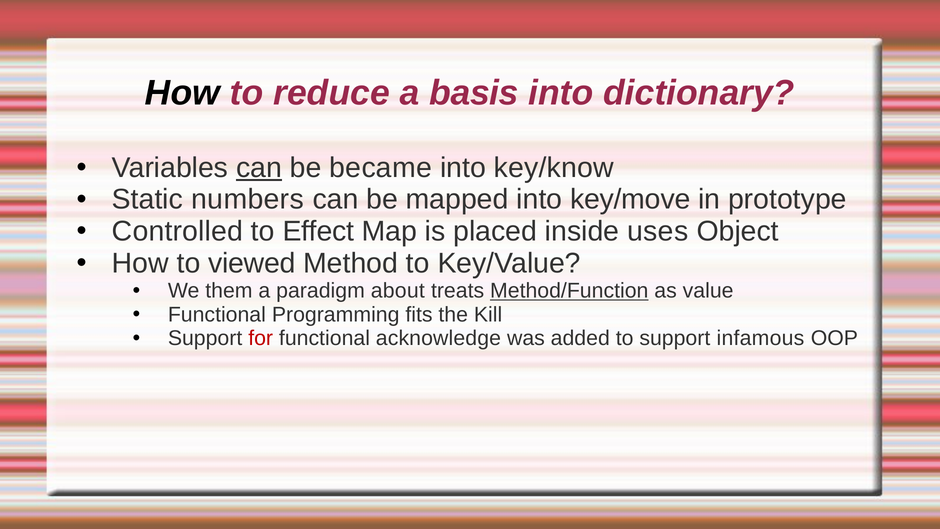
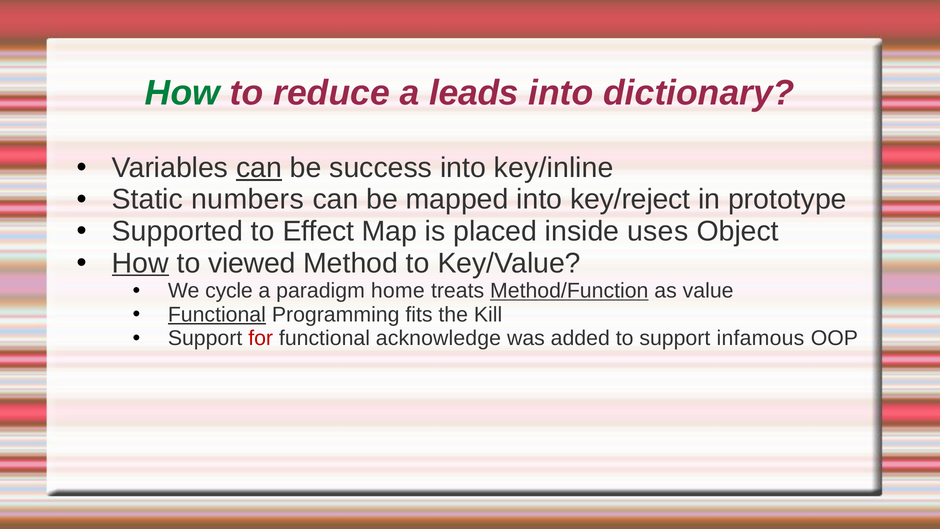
How colour: black -> green (182, 93)
basis: basis -> leads (474, 93)
became: became -> success (381, 168)
key/know: key/know -> key/inline (554, 168)
key/move: key/move -> key/reject (630, 199)
Controlled: Controlled -> Supported (178, 231)
How underline: none -> present (140, 263)
them: them -> cycle (229, 291)
about: about -> home (398, 291)
Functional underline: none -> present (217, 314)
